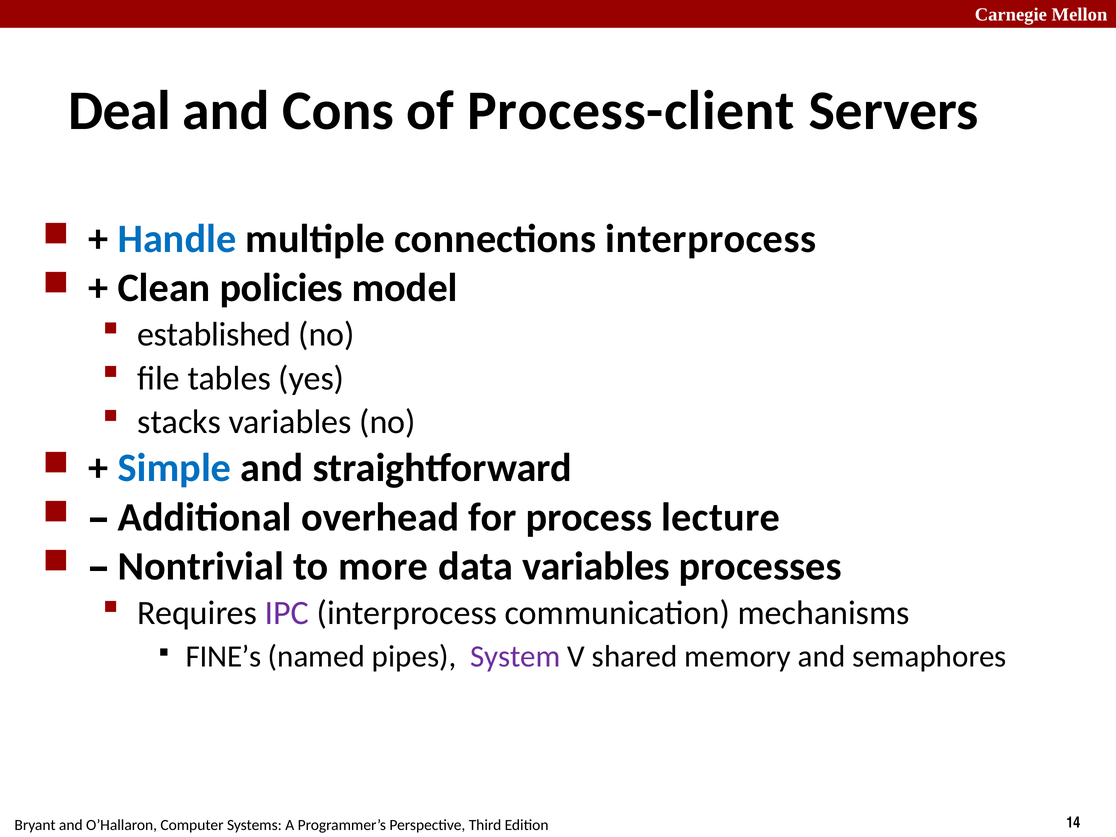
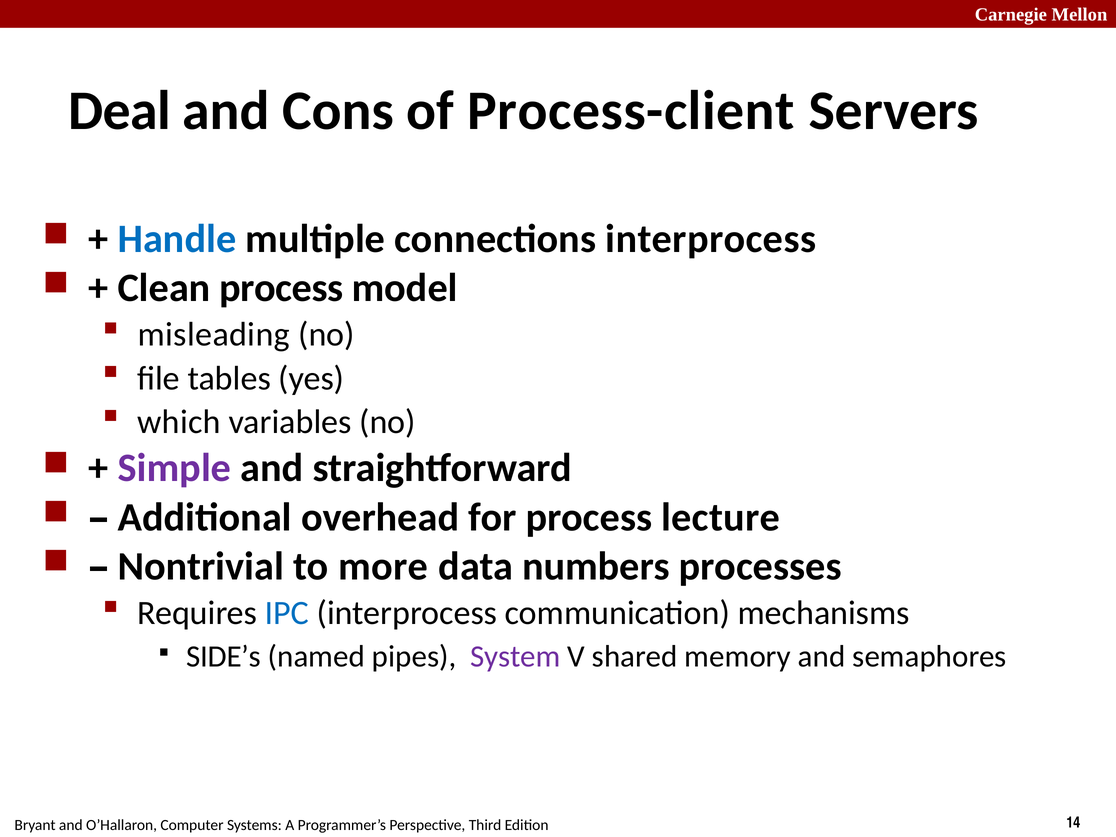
Clean policies: policies -> process (281, 288)
established: established -> misleading (214, 335)
stacks: stacks -> which (179, 422)
Simple colour: blue -> purple (174, 468)
data variables: variables -> numbers (596, 566)
IPC colour: purple -> blue (287, 613)
FINE’s: FINE’s -> SIDE’s (224, 656)
